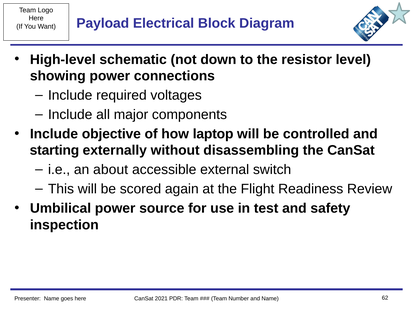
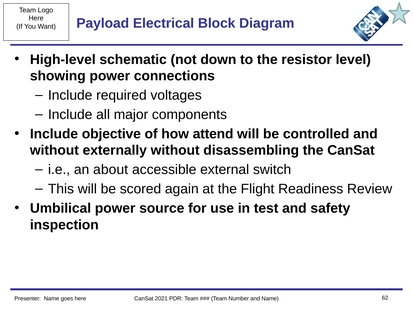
laptop: laptop -> attend (213, 134)
starting: starting -> without (54, 150)
